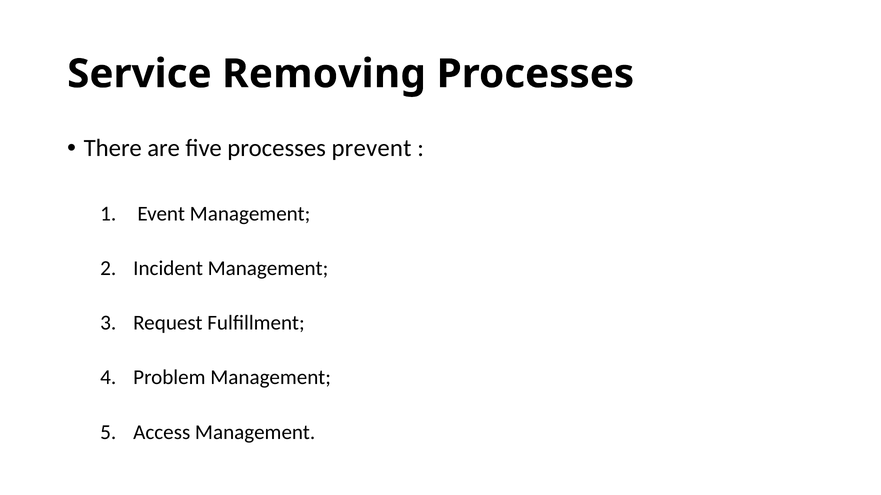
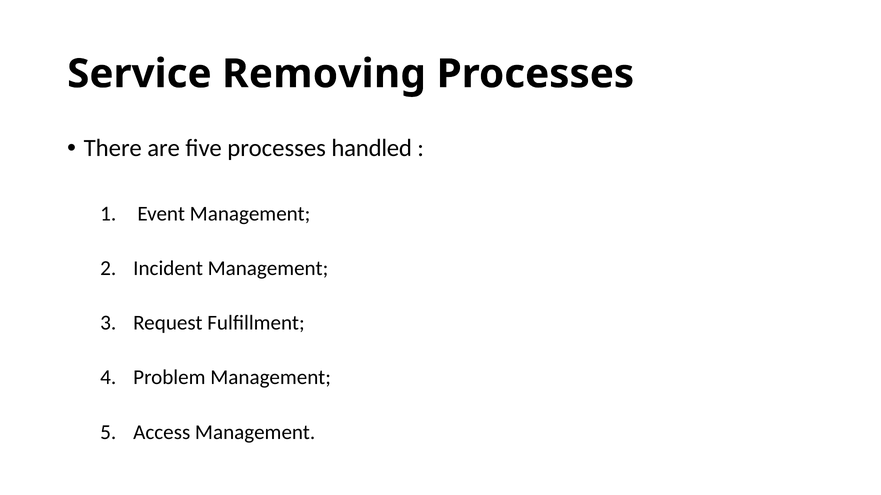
prevent: prevent -> handled (372, 148)
